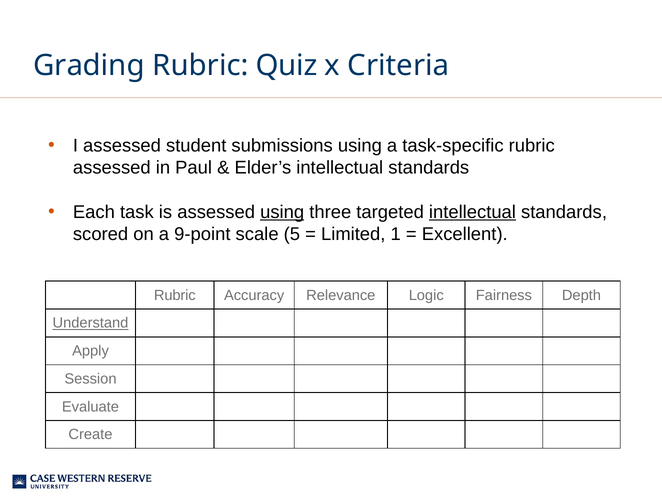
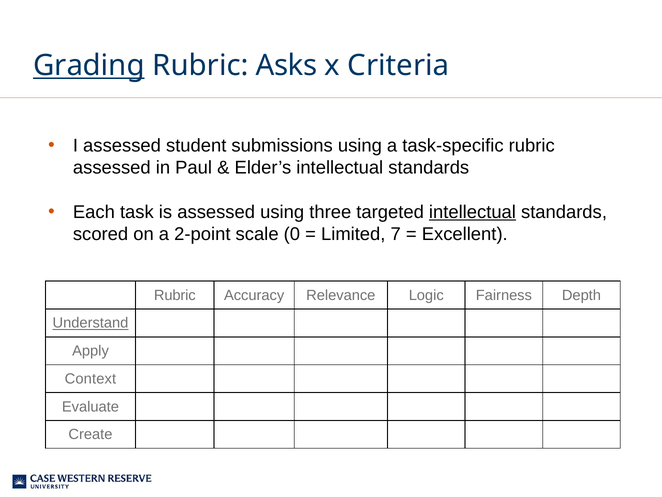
Grading underline: none -> present (89, 66)
Quiz: Quiz -> Asks (287, 66)
using underline: present -> none (282, 212)
9-point: 9-point -> 2-point (202, 234)
5: 5 -> 0 (292, 234)
1: 1 -> 7 (396, 234)
Session: Session -> Context (90, 378)
